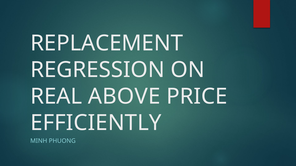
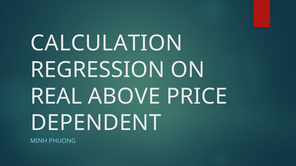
REPLACEMENT: REPLACEMENT -> CALCULATION (106, 43)
EFFICIENTLY: EFFICIENTLY -> DEPENDENT (96, 123)
